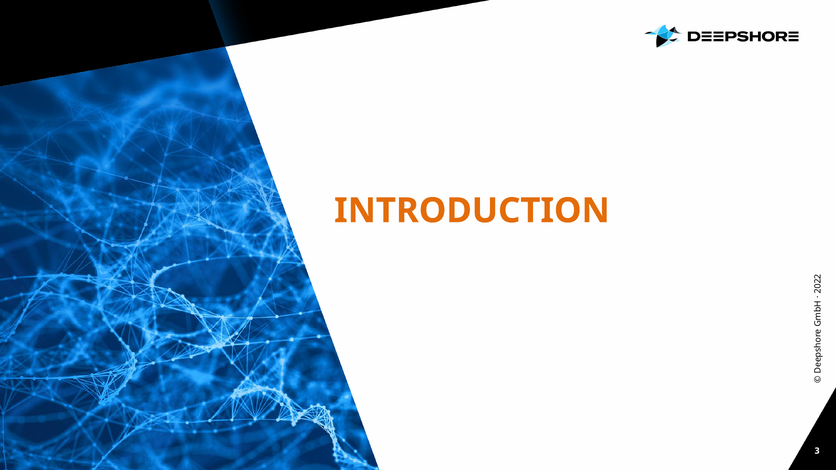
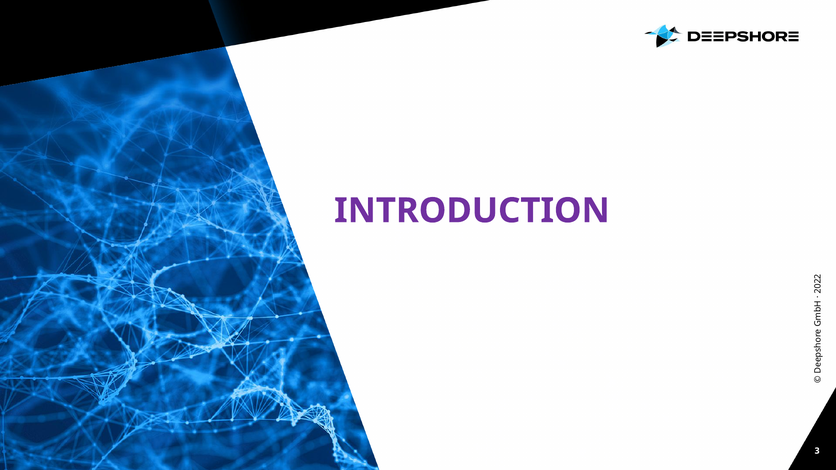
INTRODUCTION colour: orange -> purple (472, 211)
